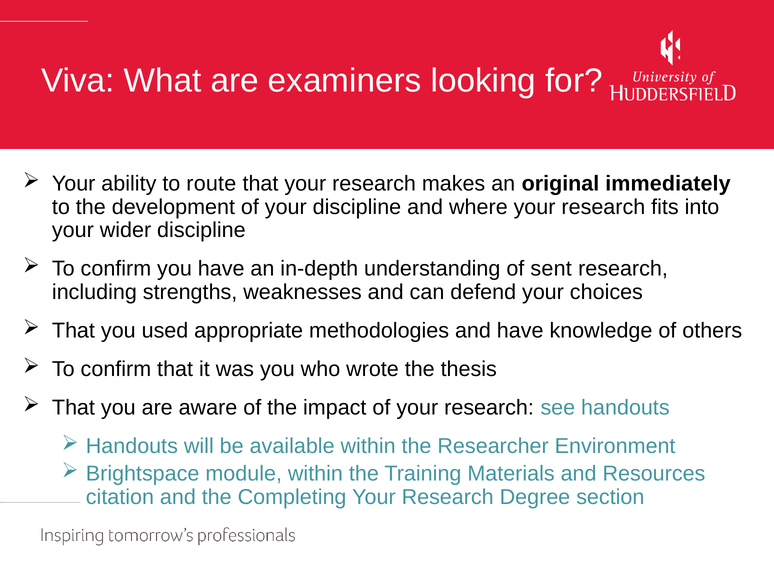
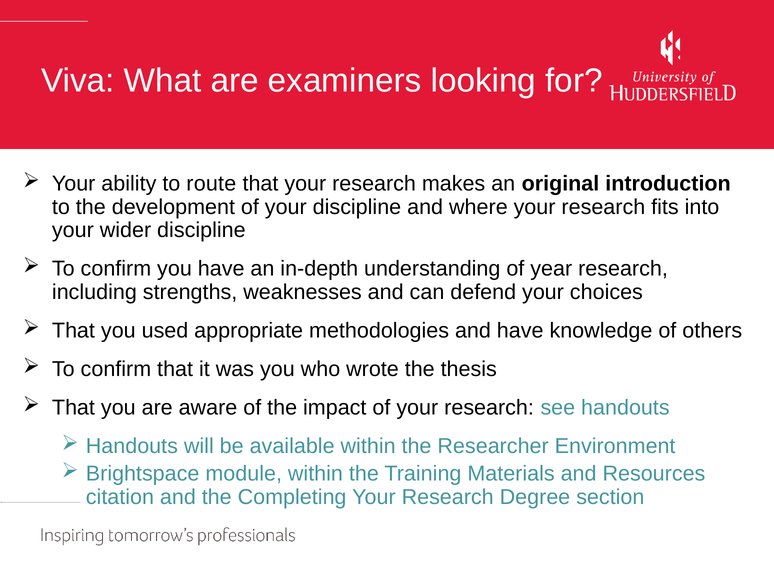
immediately: immediately -> introduction (668, 184)
sent: sent -> year (551, 269)
